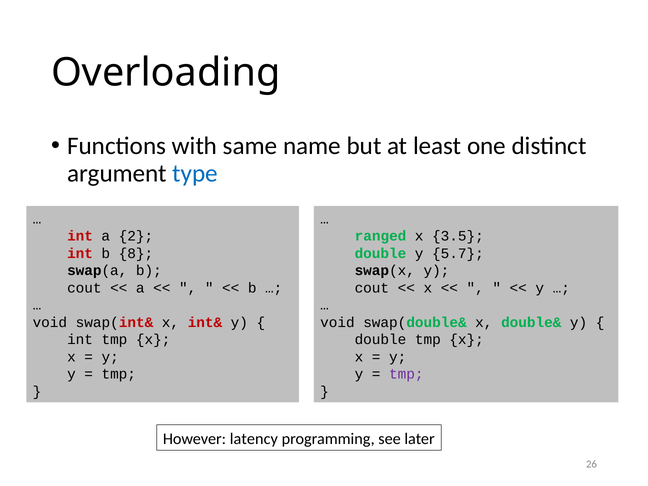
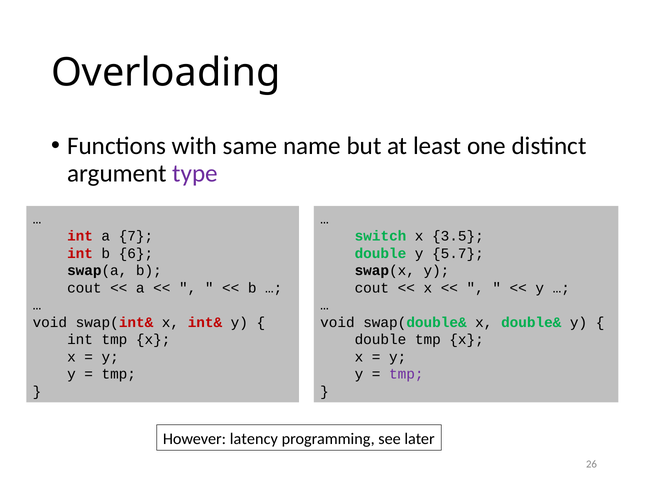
type colour: blue -> purple (195, 173)
2: 2 -> 7 (136, 236)
ranged: ranged -> switch (381, 236)
8: 8 -> 6 (136, 253)
